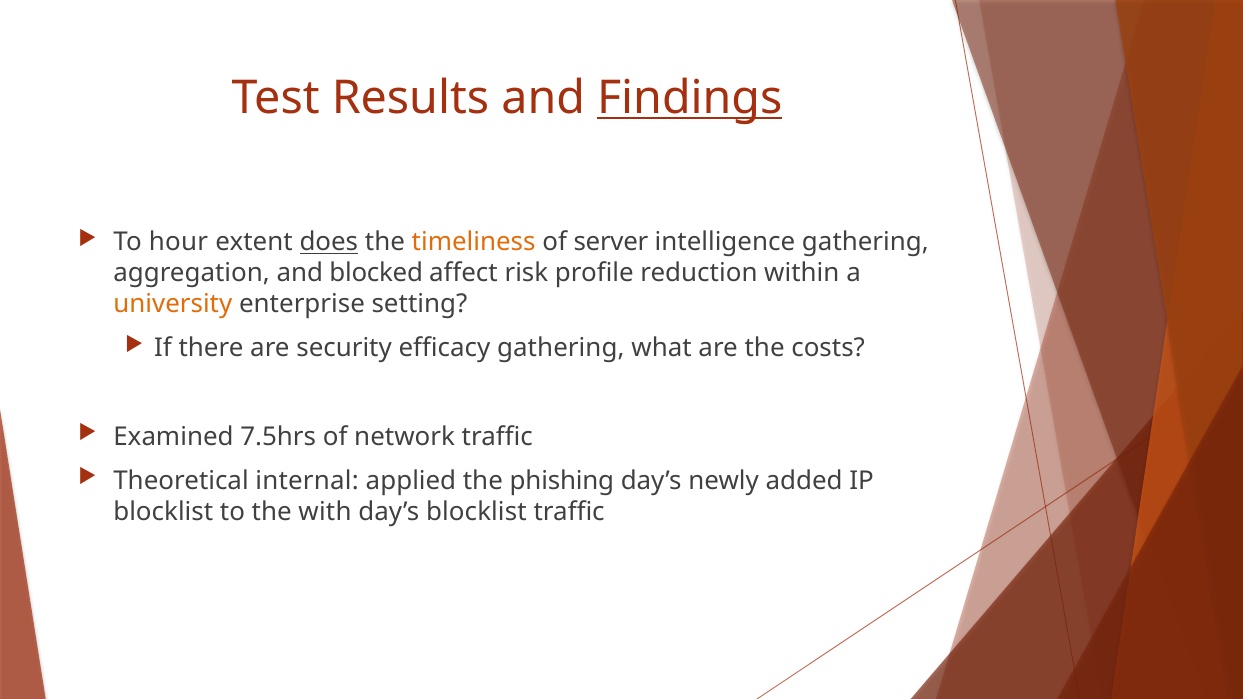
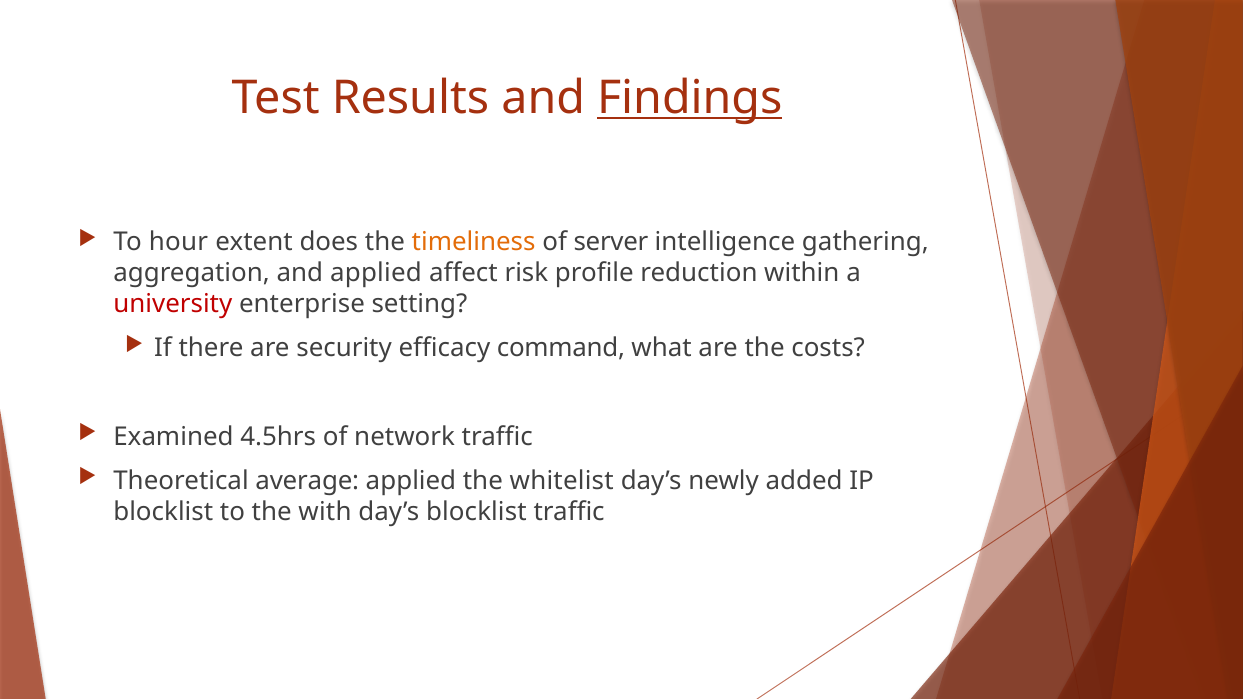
does underline: present -> none (329, 242)
and blocked: blocked -> applied (376, 273)
university colour: orange -> red (173, 304)
efficacy gathering: gathering -> command (561, 349)
7.5hrs: 7.5hrs -> 4.5hrs (278, 437)
internal: internal -> average (307, 481)
phishing: phishing -> whitelist (562, 481)
